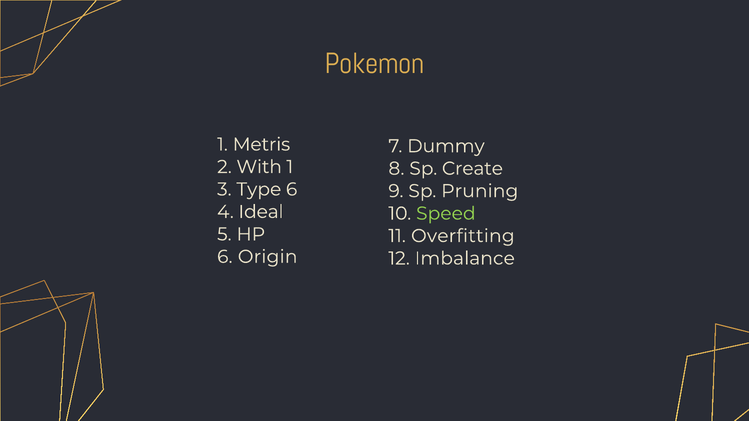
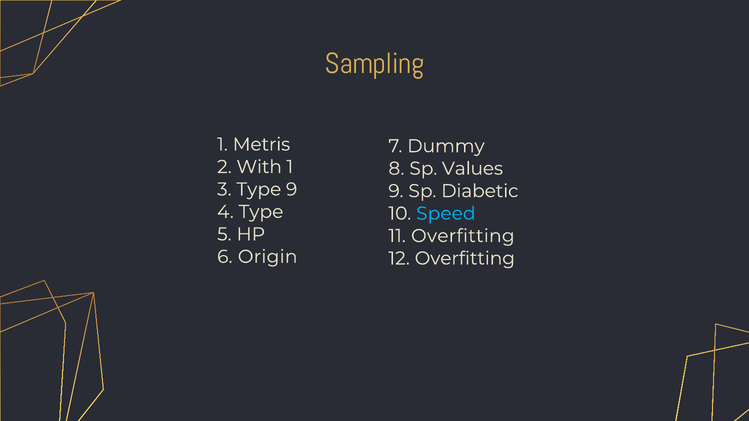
Pokemon: Pokemon -> Sampling (375, 64)
Create: Create -> Values (472, 169)
Type 6: 6 -> 9 (292, 189)
Pruning: Pruning -> Diabetic (480, 191)
4 Ideal: Ideal -> Type (261, 212)
Speed colour: light green -> light blue (446, 214)
12 Imbalance: Imbalance -> Overfitting (465, 259)
